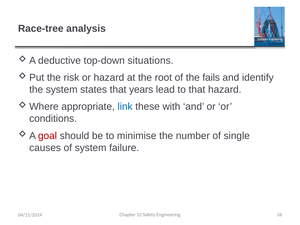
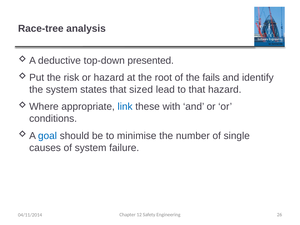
situations: situations -> presented (151, 61)
years: years -> sized (141, 90)
goal colour: red -> blue (48, 136)
